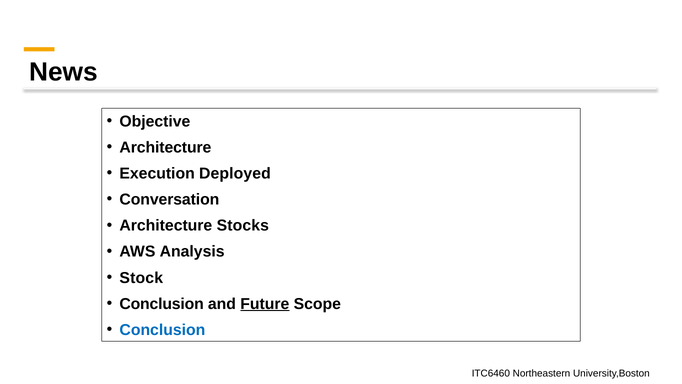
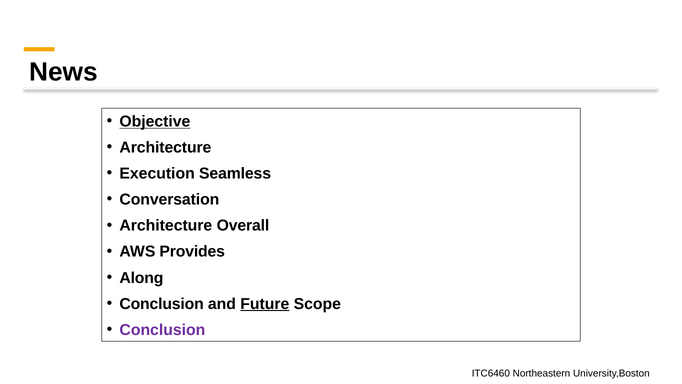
Objective underline: none -> present (155, 121)
Deployed: Deployed -> Seamless (235, 173)
Stocks: Stocks -> Overall (243, 225)
Analysis: Analysis -> Provides (192, 252)
Stock: Stock -> Along (141, 278)
Conclusion colour: blue -> purple (162, 330)
